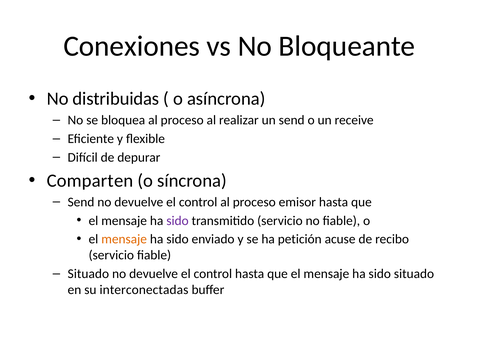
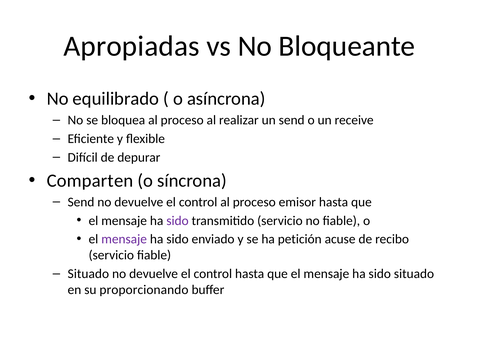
Conexiones: Conexiones -> Apropiadas (132, 46)
distribuidas: distribuidas -> equilibrado (116, 99)
mensaje colour: orange -> purple (124, 239)
interconectadas: interconectadas -> proporcionando (144, 290)
